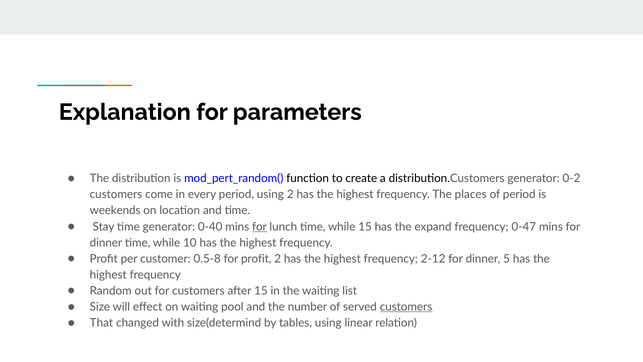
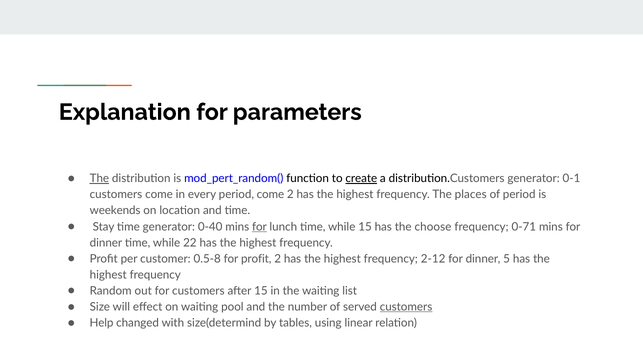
The underline: none -> present (99, 178)
create underline: none -> present (361, 178)
0-2: 0-2 -> 0-1 (572, 178)
period using: using -> come (270, 194)
expand: expand -> choose (433, 227)
0-47: 0-47 -> 0-71 (524, 227)
10: 10 -> 22 (190, 243)
That: That -> Help (102, 323)
